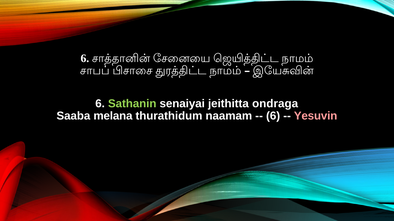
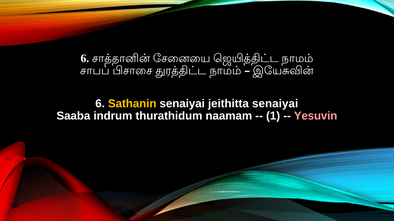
Sathanin colour: light green -> yellow (132, 104)
jeithitta ondraga: ondraga -> senaiyai (275, 104)
melana: melana -> indrum (113, 116)
6: 6 -> 1 (273, 116)
